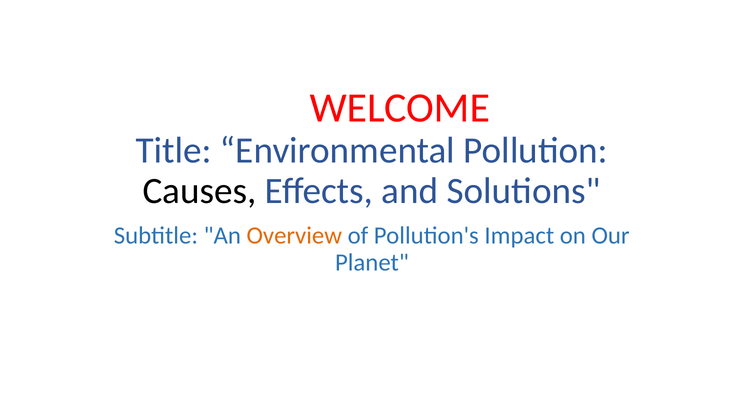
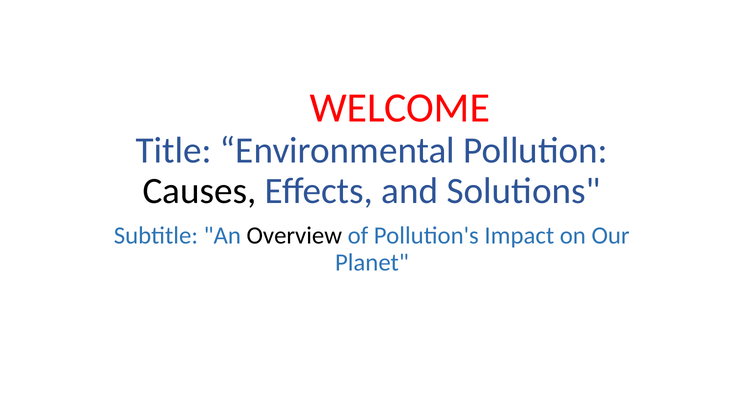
Overview colour: orange -> black (294, 236)
